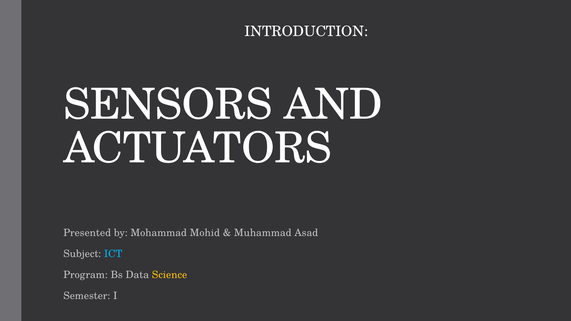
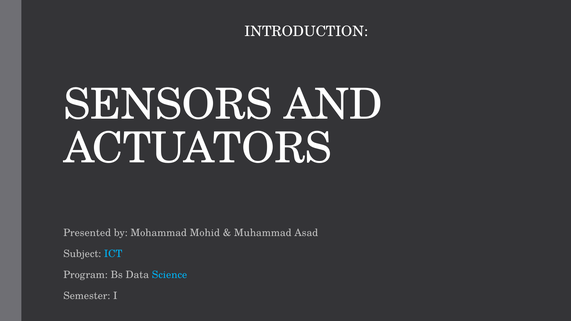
Science colour: yellow -> light blue (170, 275)
